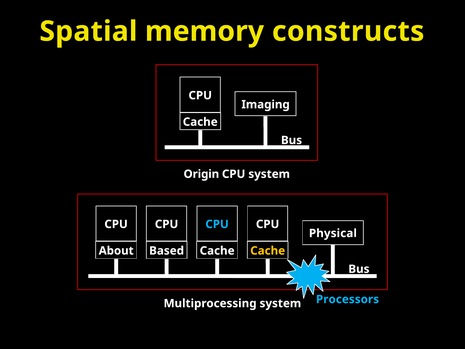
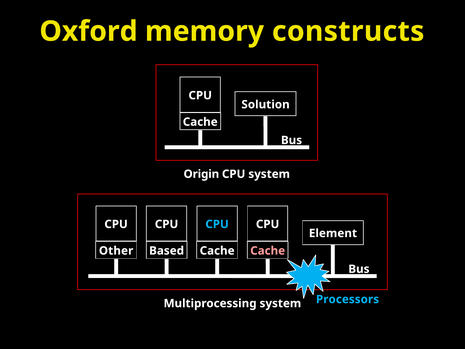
Spatial: Spatial -> Oxford (89, 31)
Imaging: Imaging -> Solution (266, 104)
Physical: Physical -> Element (333, 233)
About: About -> Other (116, 251)
Cache colour: yellow -> pink (268, 251)
